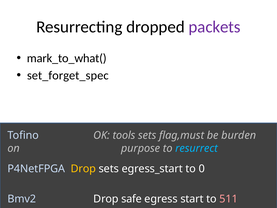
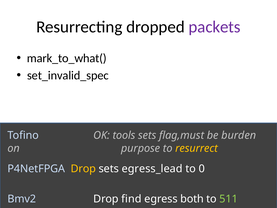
set_forget_spec: set_forget_spec -> set_invalid_spec (68, 75)
resurrect colour: light blue -> yellow (197, 148)
egress_start: egress_start -> egress_lead (152, 169)
safe: safe -> find (131, 199)
start: start -> both (192, 199)
511 colour: pink -> light green (229, 199)
